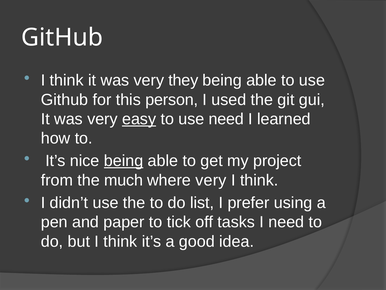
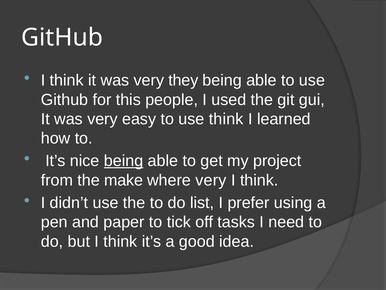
person: person -> people (172, 100)
easy underline: present -> none (139, 119)
use need: need -> think (226, 119)
much: much -> make (124, 180)
